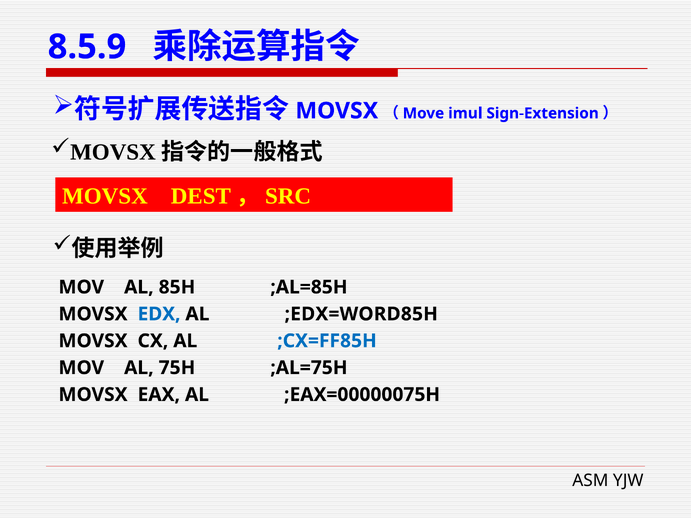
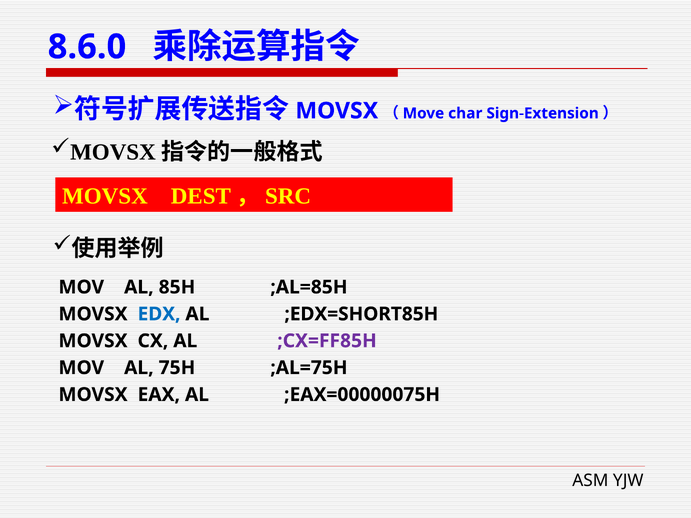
8.5.9: 8.5.9 -> 8.6.0 (87, 47)
imul: imul -> char (465, 113)
;EDX=WORD85H: ;EDX=WORD85H -> ;EDX=SHORT85H (361, 314)
;CX=FF85H colour: blue -> purple (327, 341)
